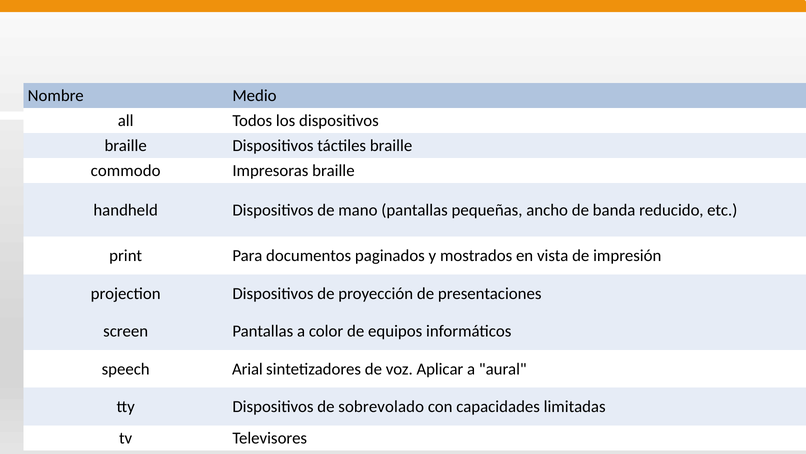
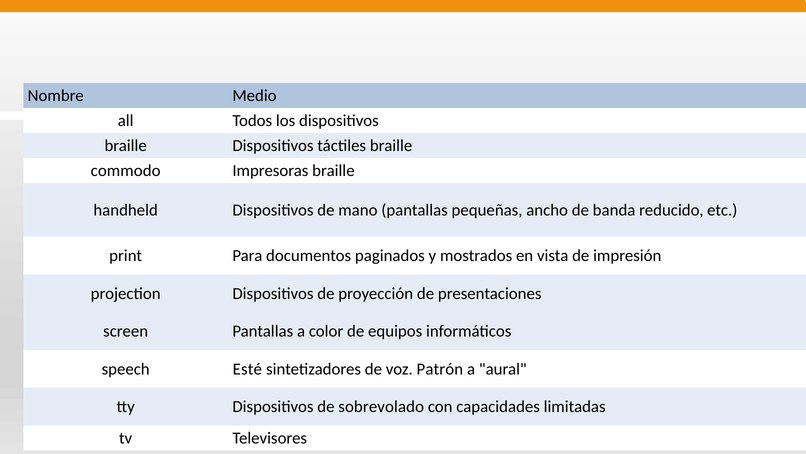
Arial: Arial -> Esté (247, 368)
Aplicar: Aplicar -> Patrón (440, 368)
